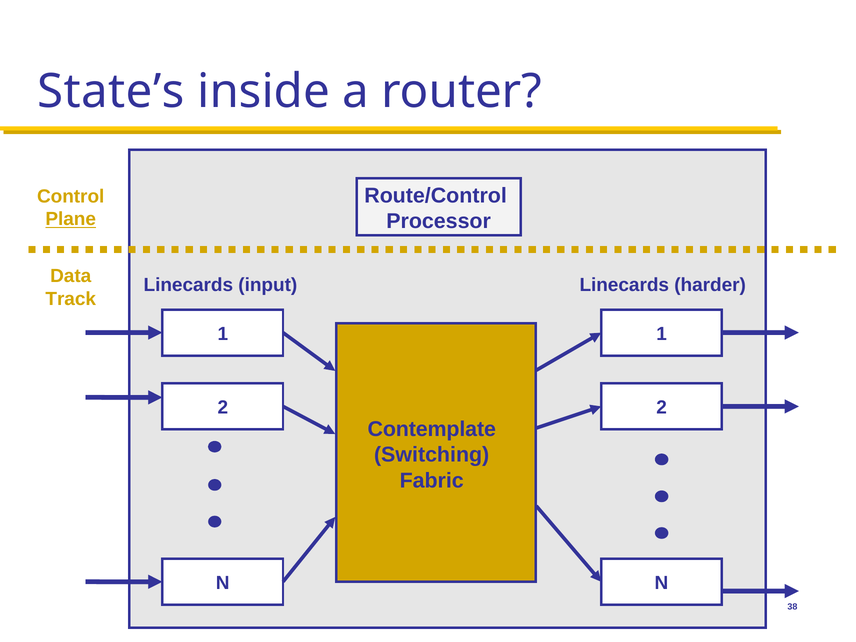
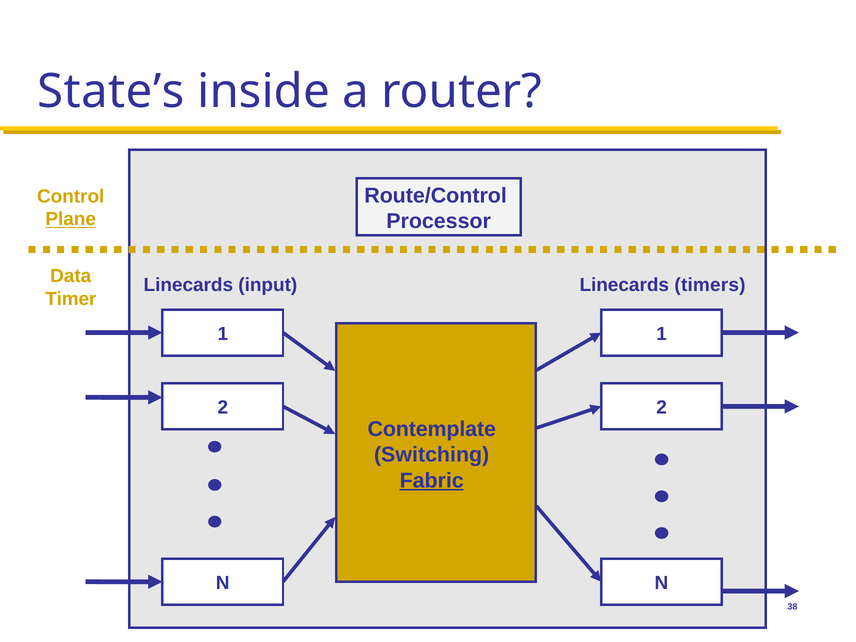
harder: harder -> timers (710, 285)
Track: Track -> Timer (71, 299)
Fabric underline: none -> present (432, 481)
